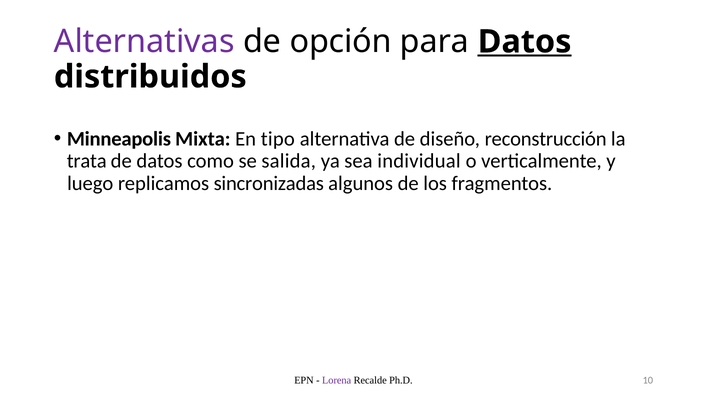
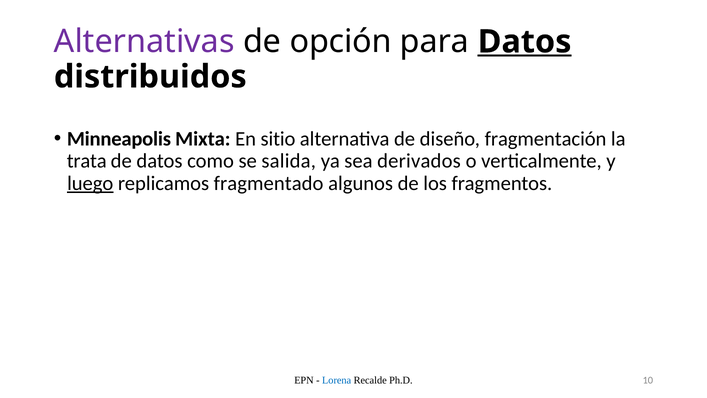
tipo: tipo -> sitio (278, 139)
reconstrucción: reconstrucción -> fragmentación (546, 139)
individual: individual -> derivados (419, 161)
luego underline: none -> present (90, 183)
sincronizadas: sincronizadas -> fragmentado (269, 183)
Lorena colour: purple -> blue (337, 380)
